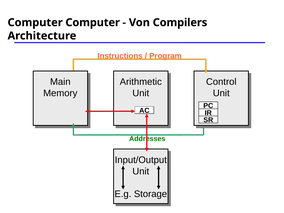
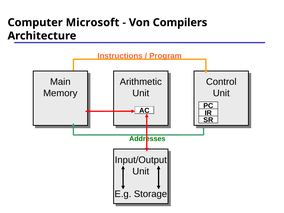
Computer Computer: Computer -> Microsoft (93, 23)
